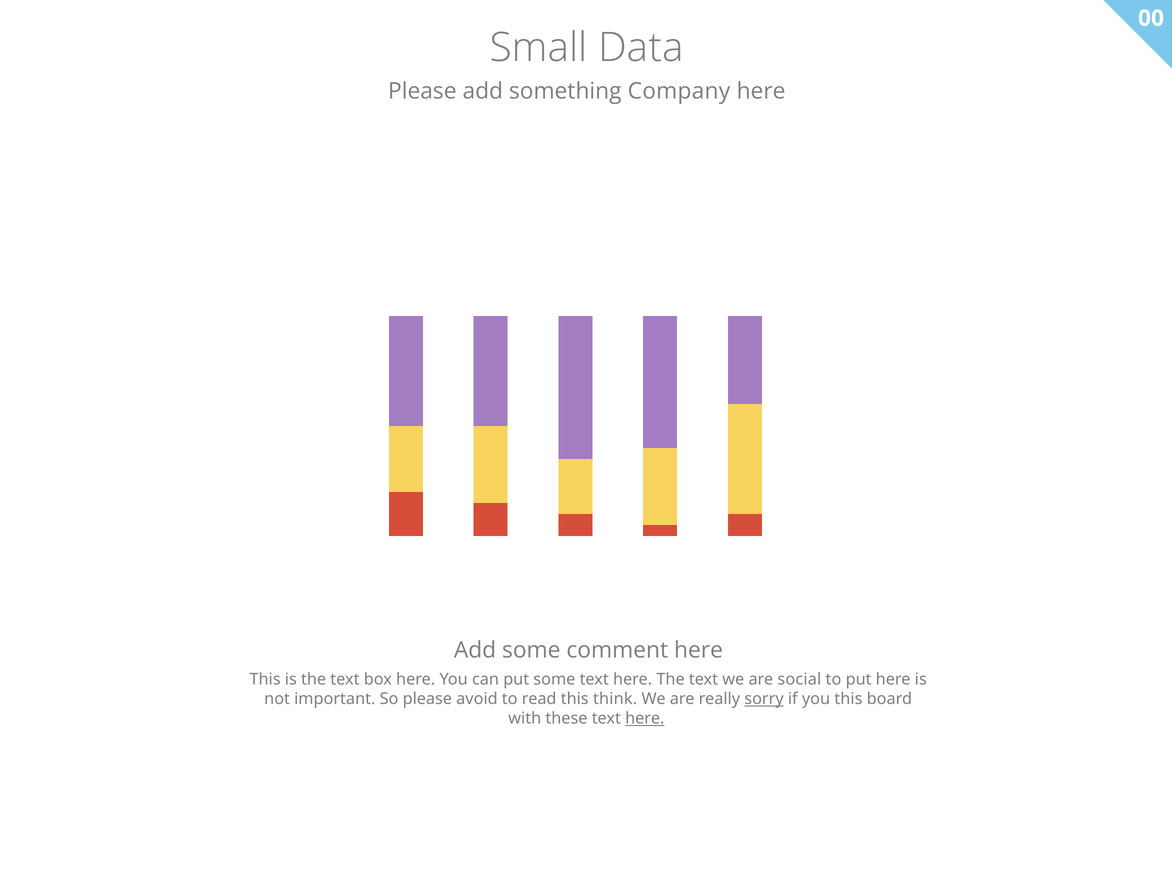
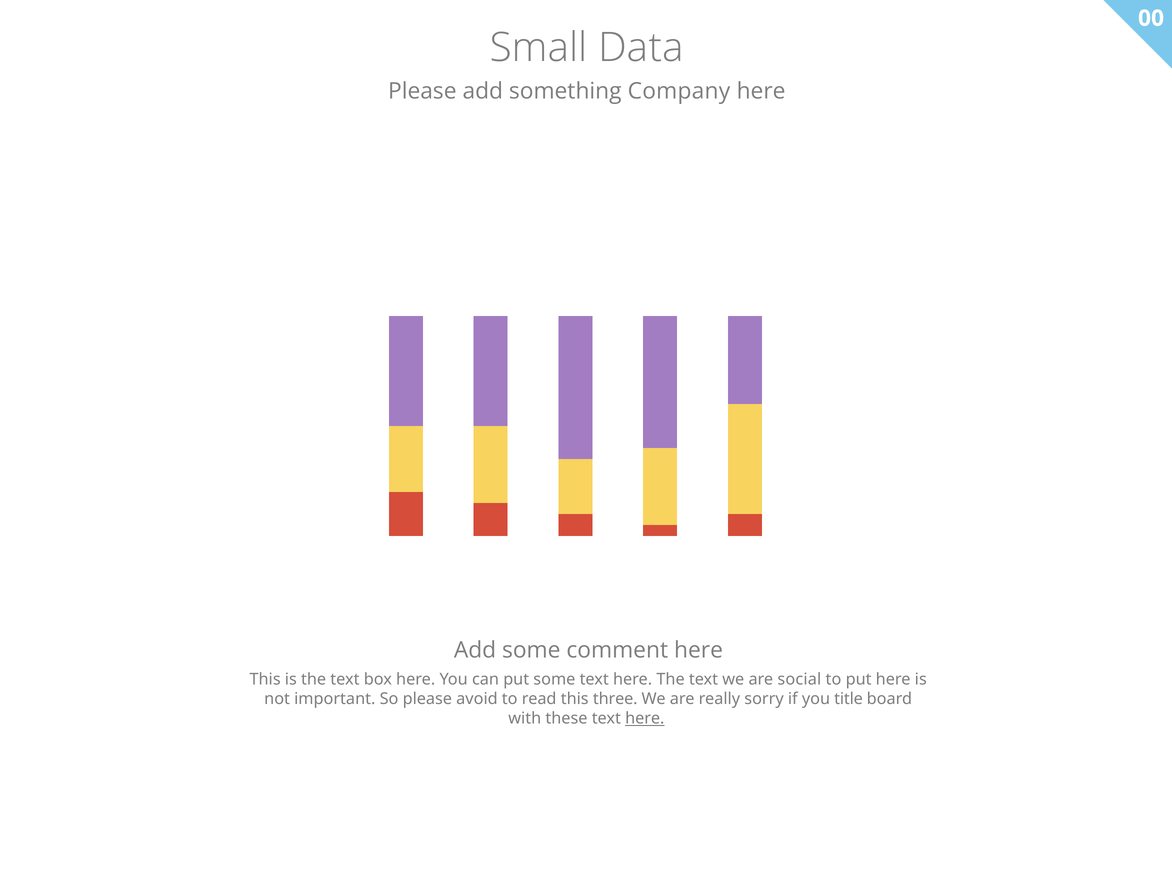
think: think -> three (615, 699)
sorry underline: present -> none (764, 699)
you this: this -> title (849, 699)
